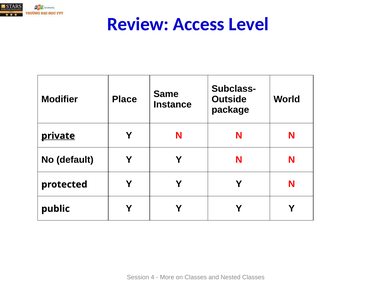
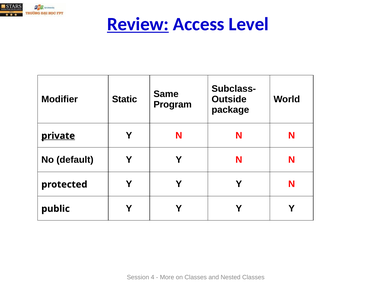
Review underline: none -> present (138, 24)
Place: Place -> Static (125, 99)
Instance: Instance -> Program (173, 105)
